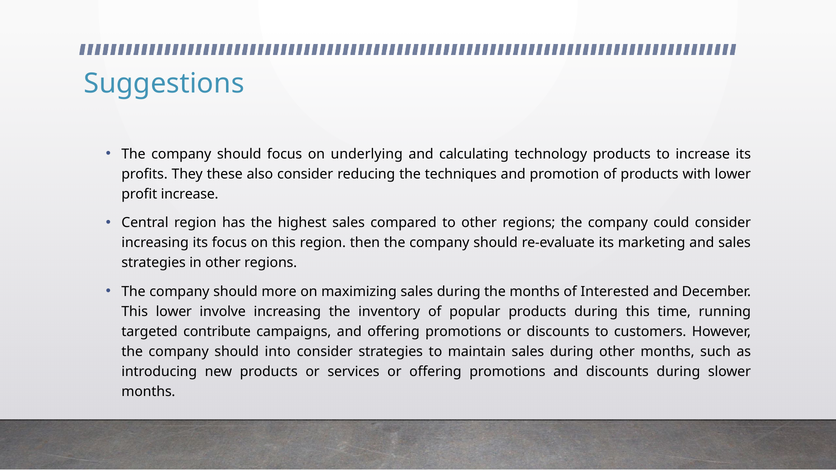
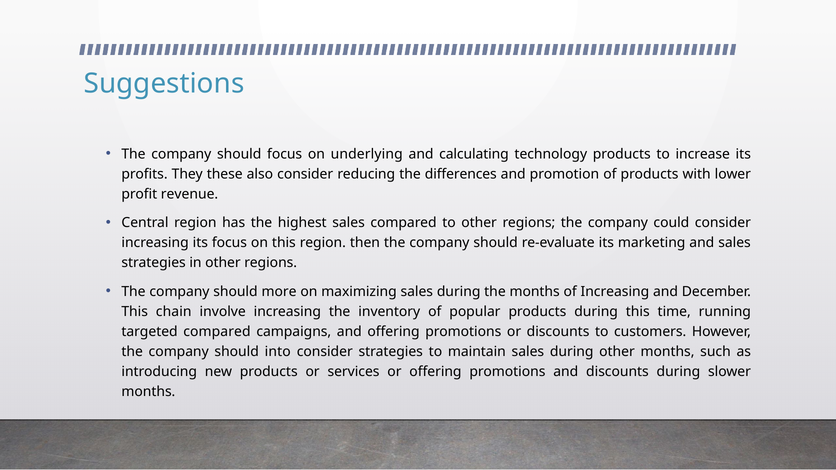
techniques: techniques -> differences (461, 174)
profit increase: increase -> revenue (190, 194)
of Interested: Interested -> Increasing (615, 292)
This lower: lower -> chain (174, 312)
targeted contribute: contribute -> compared (217, 332)
